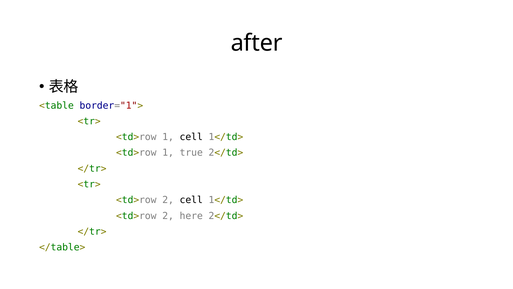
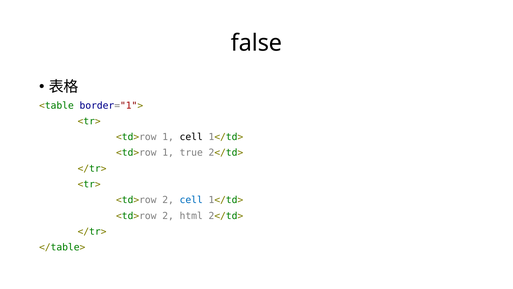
after: after -> false (257, 43)
cell colour: black -> blue (191, 200)
here: here -> html (191, 216)
